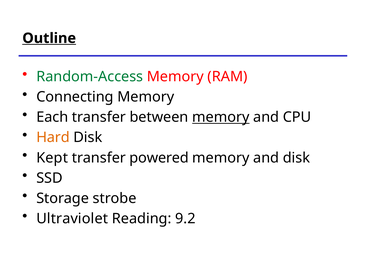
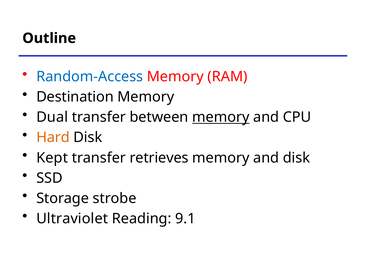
Outline underline: present -> none (49, 38)
Random-Access colour: green -> blue (90, 77)
Connecting: Connecting -> Destination (75, 97)
Each: Each -> Dual (52, 117)
powered: powered -> retrieves (159, 158)
9.2: 9.2 -> 9.1 (185, 219)
